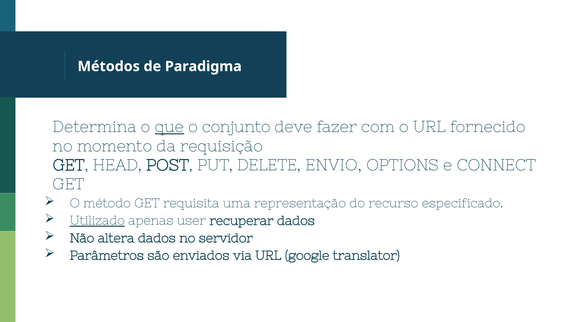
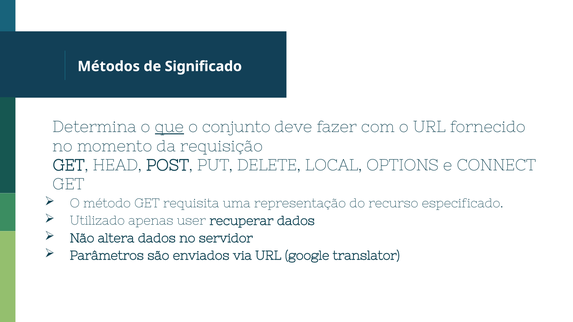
Paradigma: Paradigma -> Significado (203, 66)
ENVIO: ENVIO -> LOCAL (334, 165)
Utilizado underline: present -> none (97, 221)
